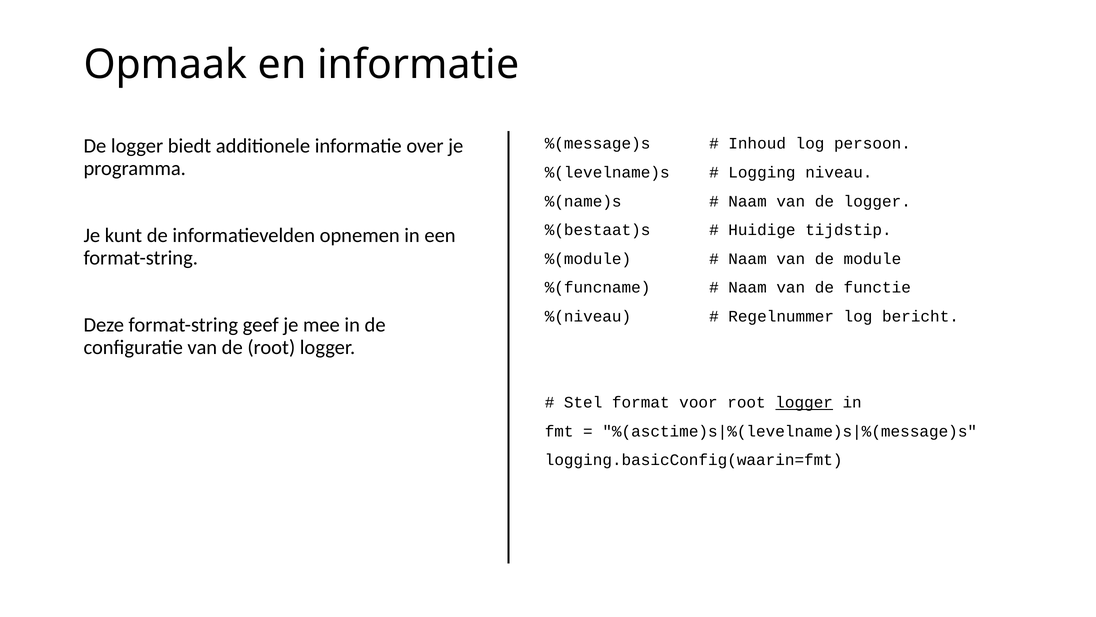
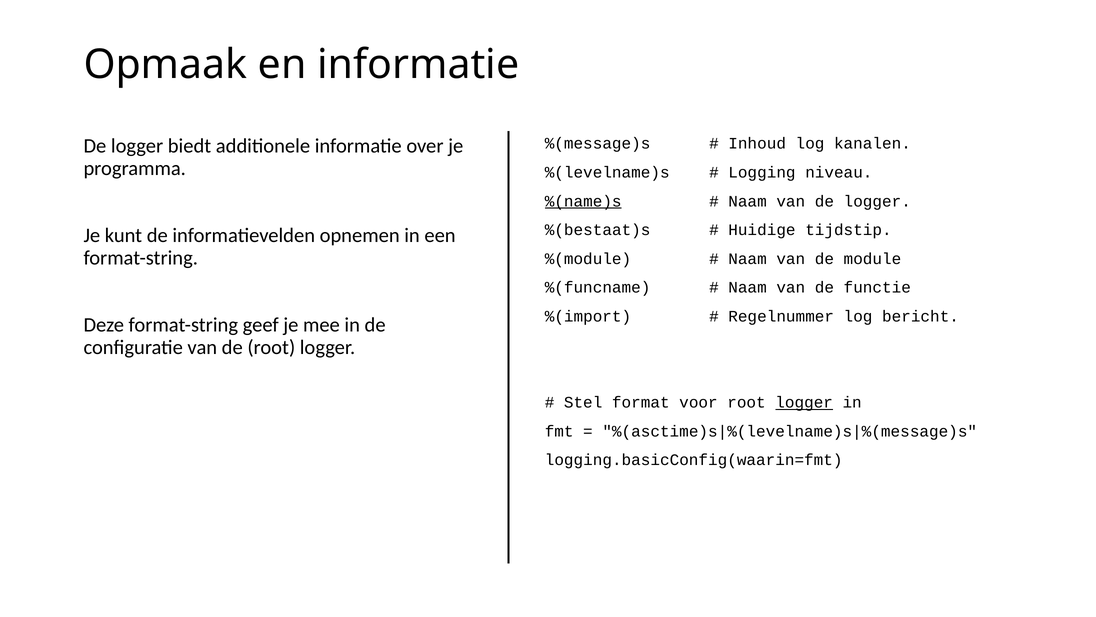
persoon: persoon -> kanalen (872, 144)
%(name)s underline: none -> present (583, 201)
%(niveau: %(niveau -> %(import (588, 316)
